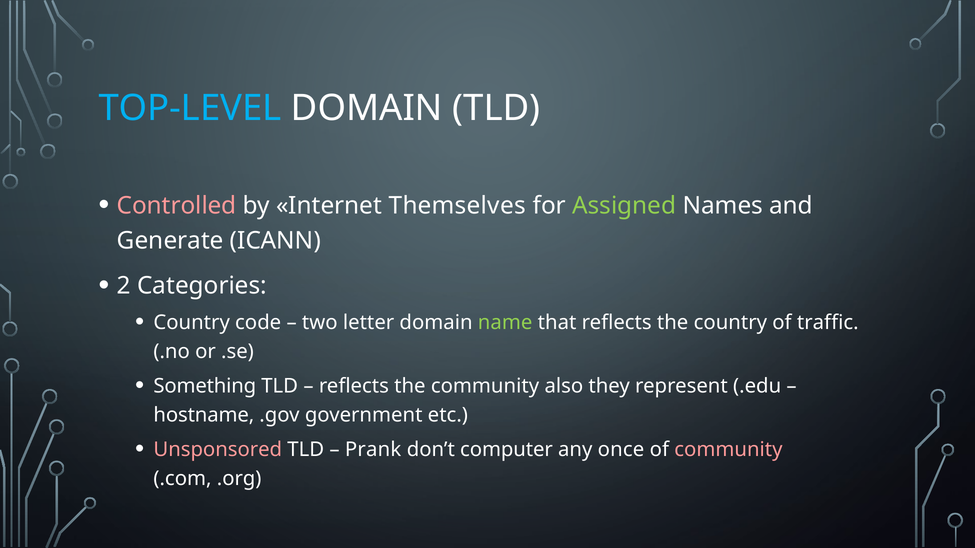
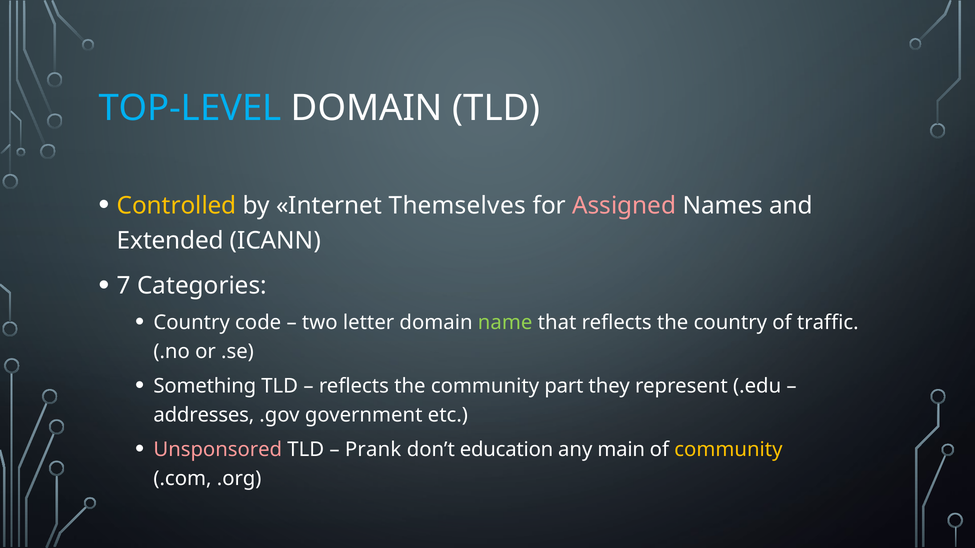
Controlled colour: pink -> yellow (177, 206)
Assigned colour: light green -> pink (624, 206)
Generate: Generate -> Extended (170, 241)
2: 2 -> 7 (124, 286)
also: also -> part (564, 386)
hostname: hostname -> addresses (204, 415)
computer: computer -> education (507, 450)
once: once -> main (621, 450)
community colour: pink -> yellow (728, 450)
